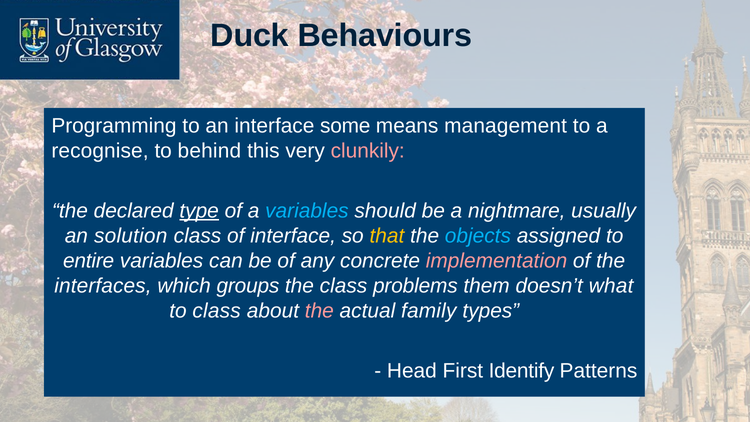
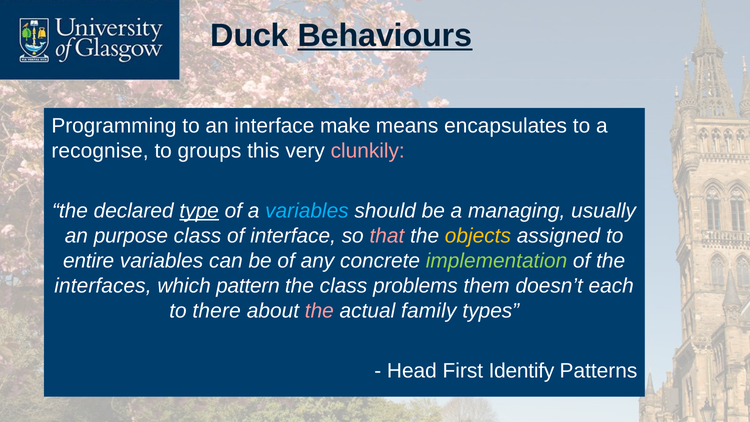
Behaviours underline: none -> present (385, 36)
some: some -> make (345, 126)
management: management -> encapsulates (506, 126)
behind: behind -> groups (209, 151)
nightmare: nightmare -> managing (517, 211)
solution: solution -> purpose (131, 236)
that colour: yellow -> pink (387, 236)
objects colour: light blue -> yellow (478, 236)
implementation colour: pink -> light green (497, 261)
groups: groups -> pattern (248, 286)
what: what -> each (611, 286)
to class: class -> there (217, 311)
